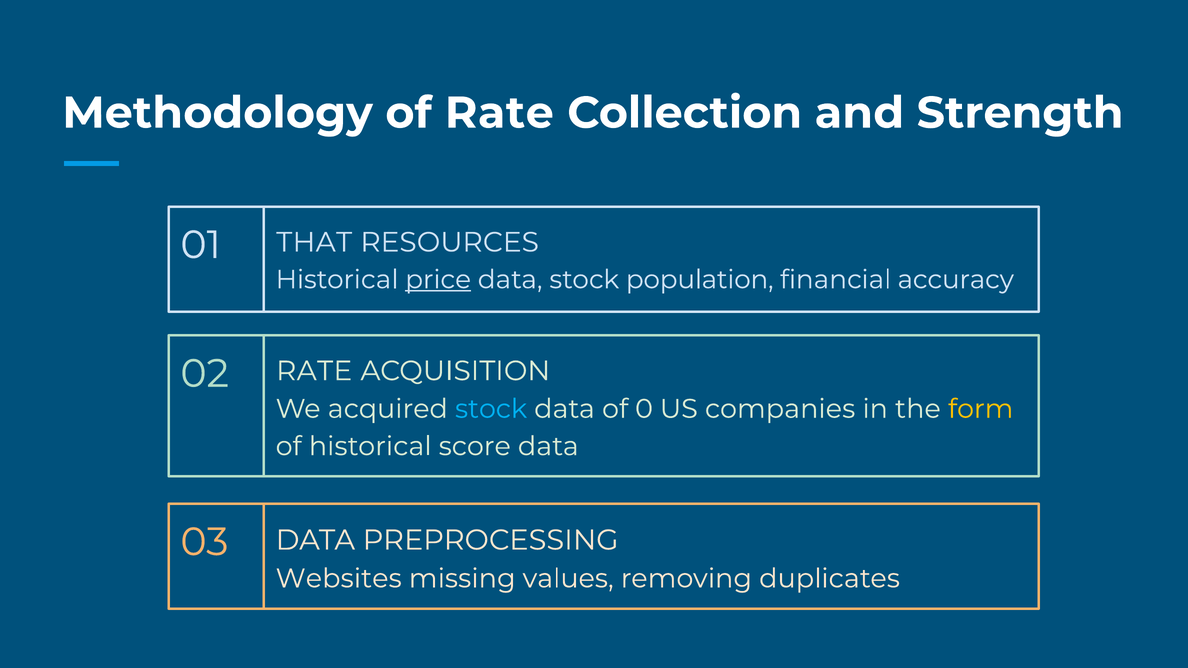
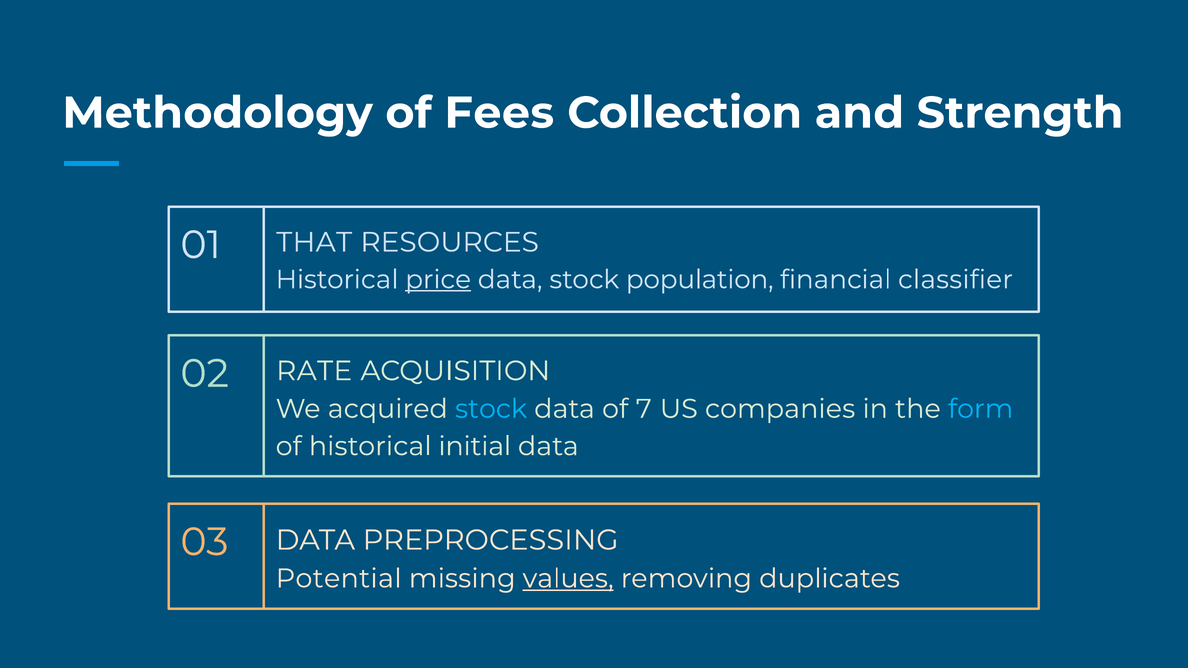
of Rate: Rate -> Fees (499, 113)
accuracy: accuracy -> classifier (955, 280)
0: 0 -> 7 (644, 409)
form colour: yellow -> light blue (981, 409)
score: score -> initial (475, 446)
Websites: Websites -> Potential (339, 579)
values underline: none -> present (568, 579)
